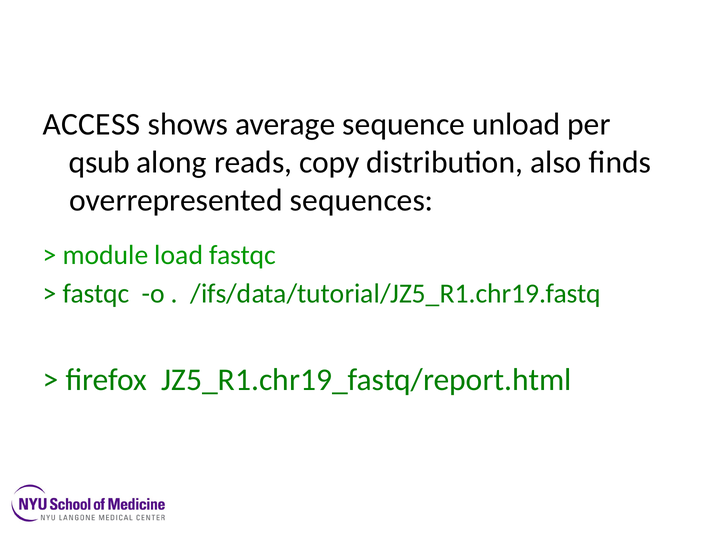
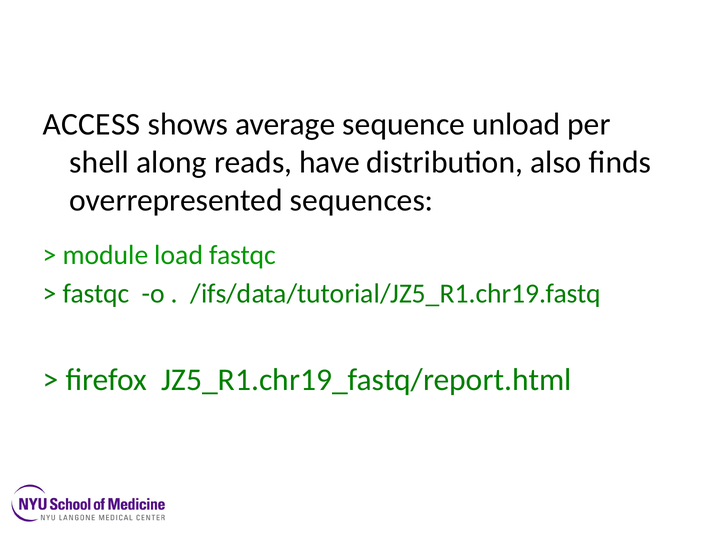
qsub: qsub -> shell (99, 162)
copy: copy -> have (329, 162)
